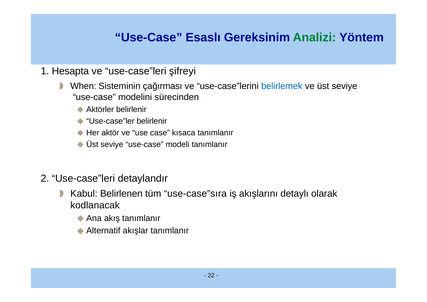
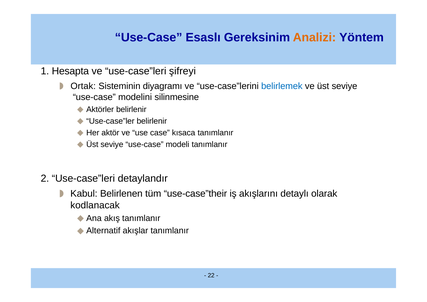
Analizi colour: green -> orange (314, 37)
When: When -> Ortak (83, 86)
çağırması: çağırması -> diyagramı (163, 86)
sürecinden: sürecinden -> silinmesine (177, 97)
use-case”sıra: use-case”sıra -> use-case”their (195, 193)
